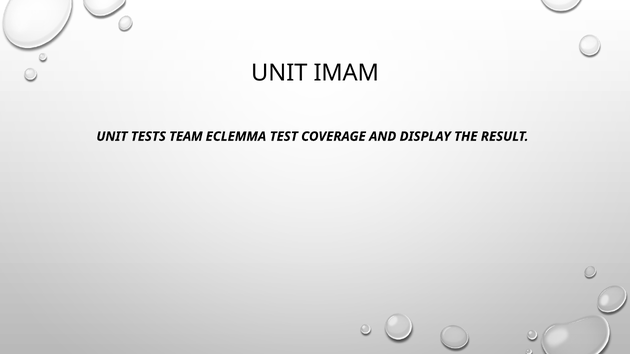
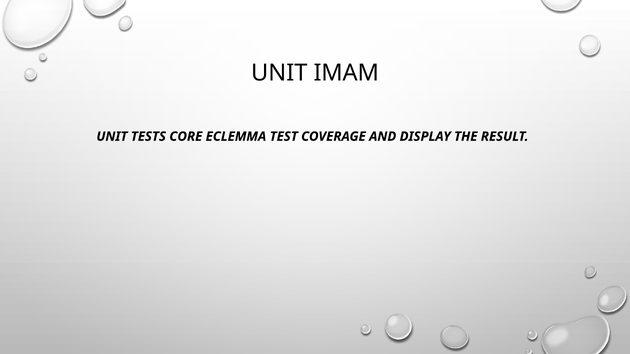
TEAM: TEAM -> CORE (186, 137)
